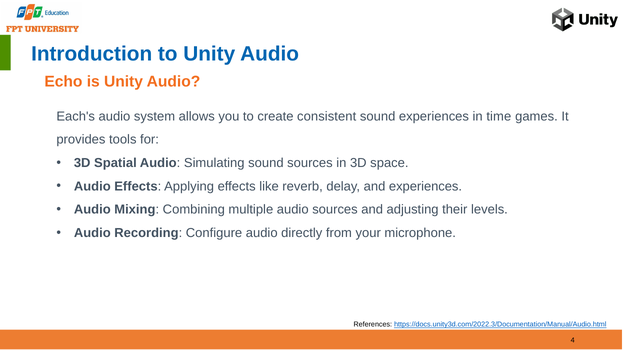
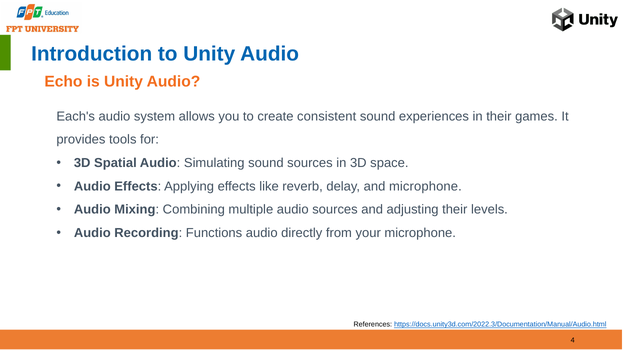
in time: time -> their (499, 117)
and experiences: experiences -> microphone (425, 187)
Configure: Configure -> Functions (214, 233)
